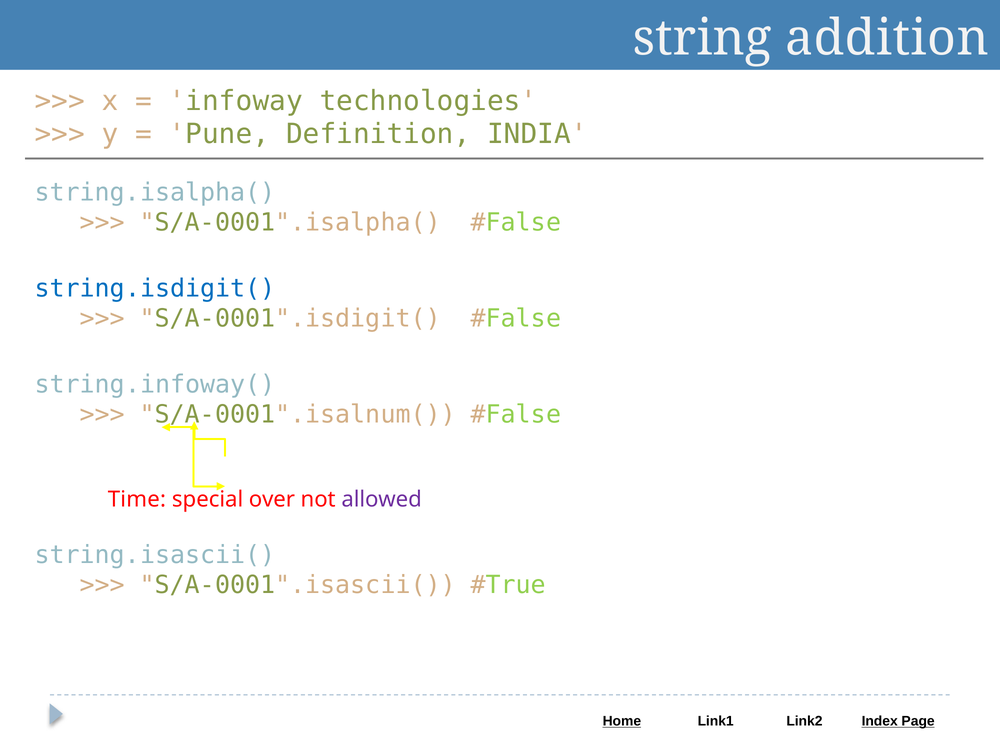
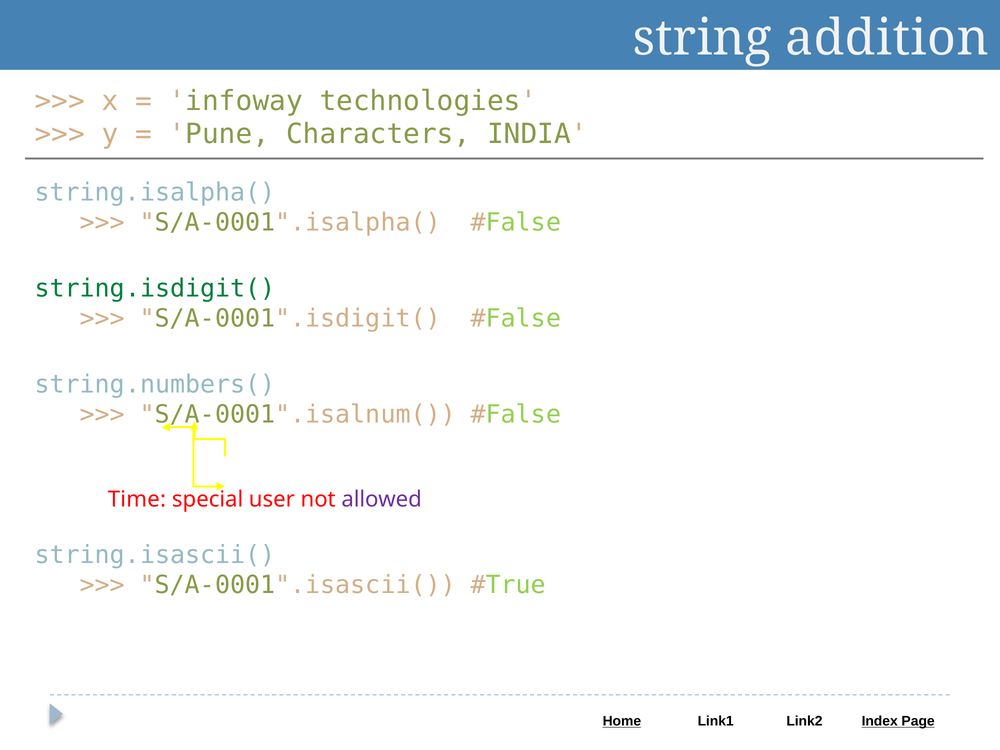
Definition: Definition -> Characters (378, 134)
string.isdigit( colour: blue -> green (155, 288)
string.infoway(: string.infoway( -> string.numbers( (155, 384)
over: over -> user (272, 499)
